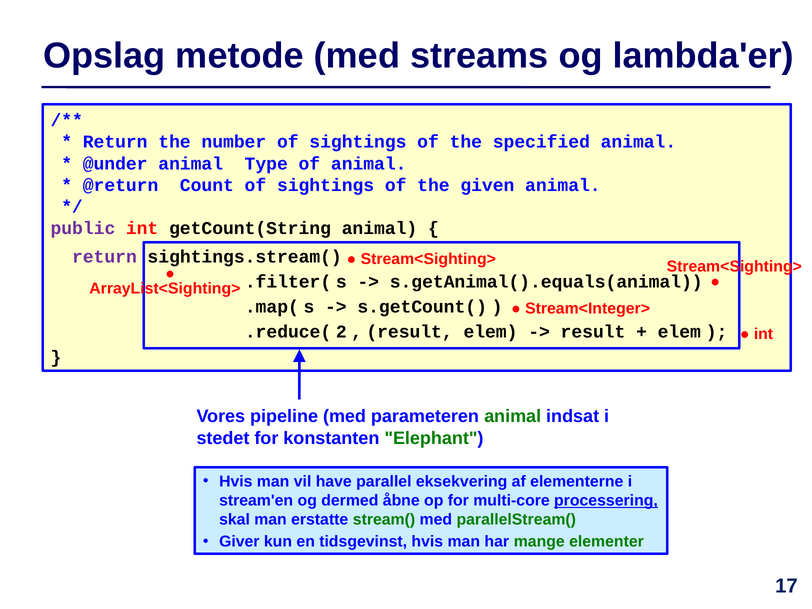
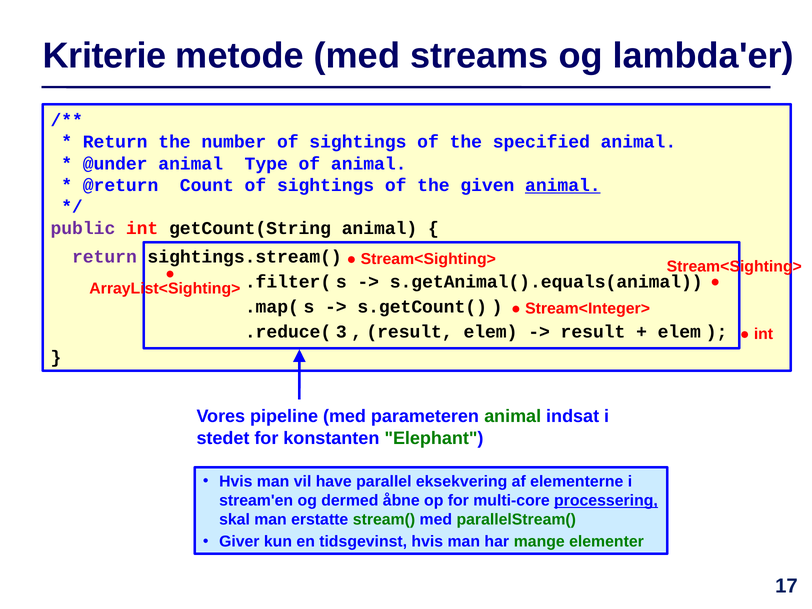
Opslag: Opslag -> Kriterie (105, 56)
animal underline: none -> present (563, 185)
2: 2 -> 3 (341, 332)
